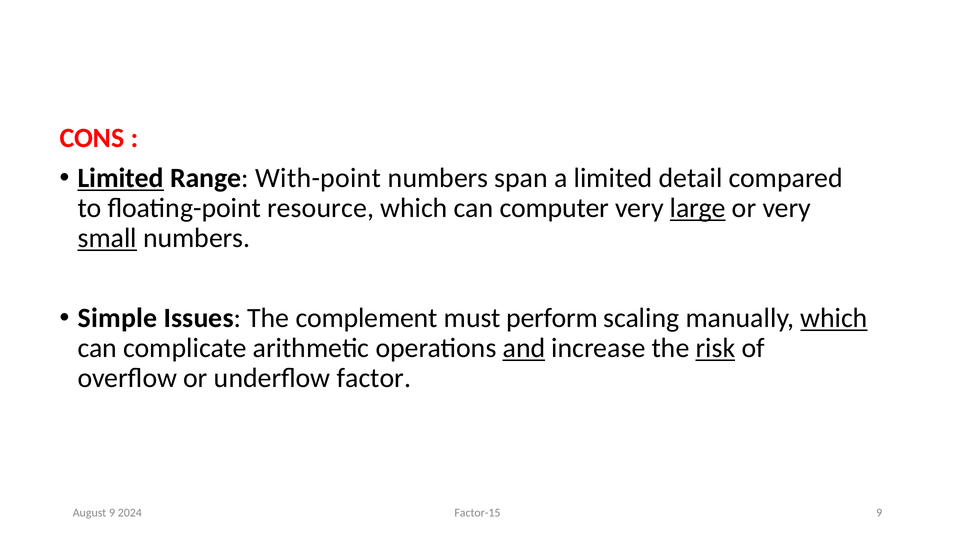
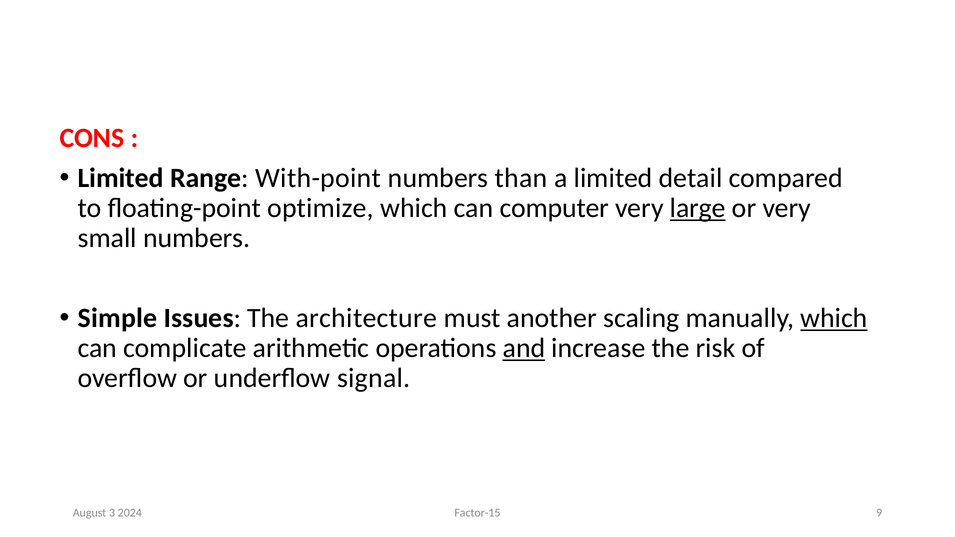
Limited underline: present -> none (121, 178)
span: span -> than (521, 178)
resource: resource -> optimize (321, 208)
small underline: present -> none (107, 238)
complement: complement -> architecture (366, 318)
perform: perform -> another (552, 318)
risk underline: present -> none (715, 348)
factor: factor -> signal (374, 378)
August 9: 9 -> 3 (112, 513)
